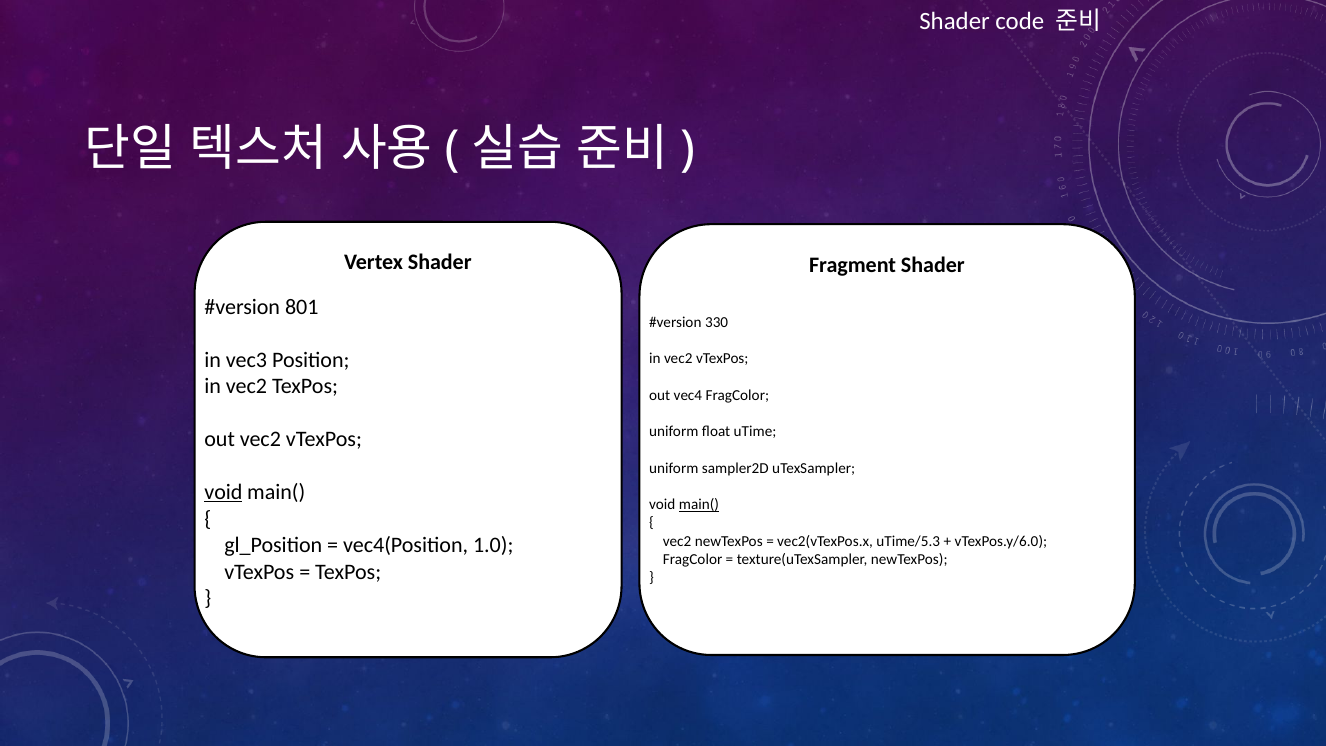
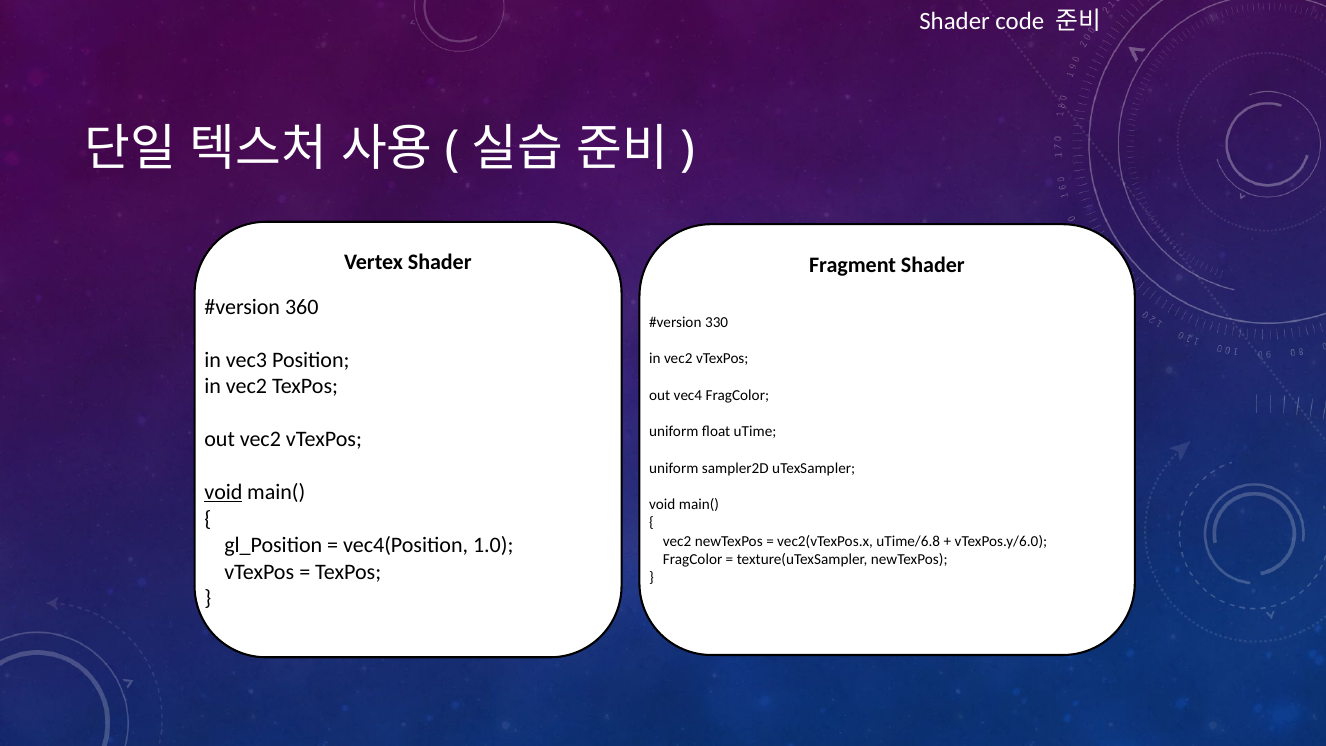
801: 801 -> 360 (302, 307)
main( underline: present -> none (699, 505)
uTime/5.3: uTime/5.3 -> uTime/6.8 (908, 541)
